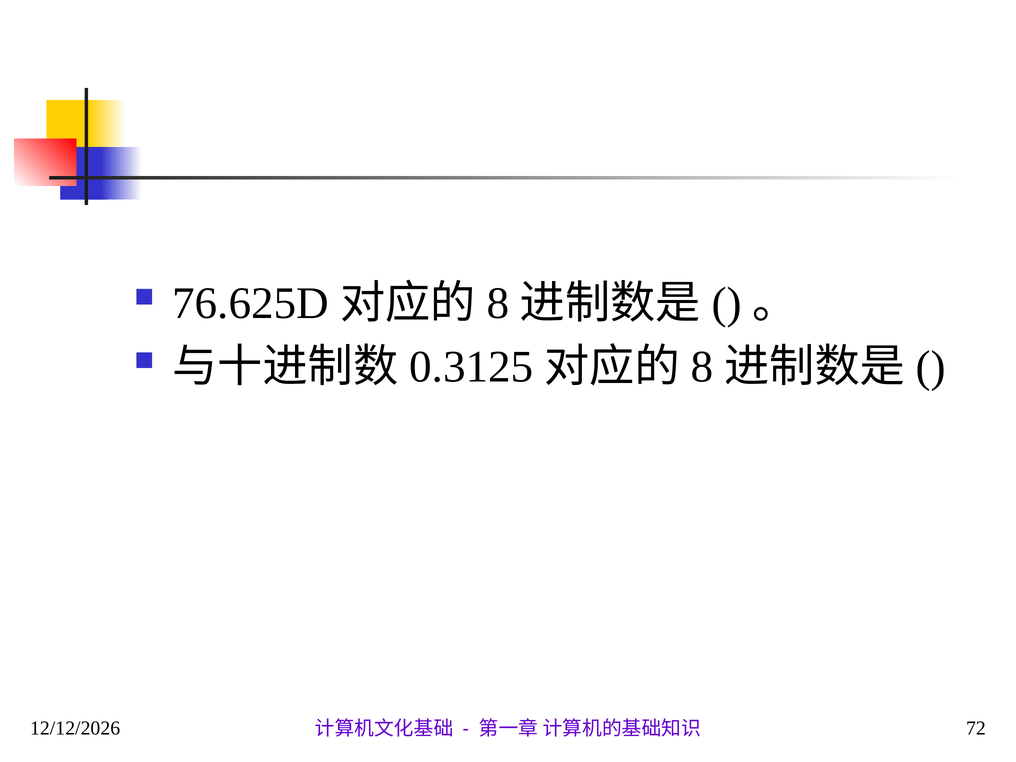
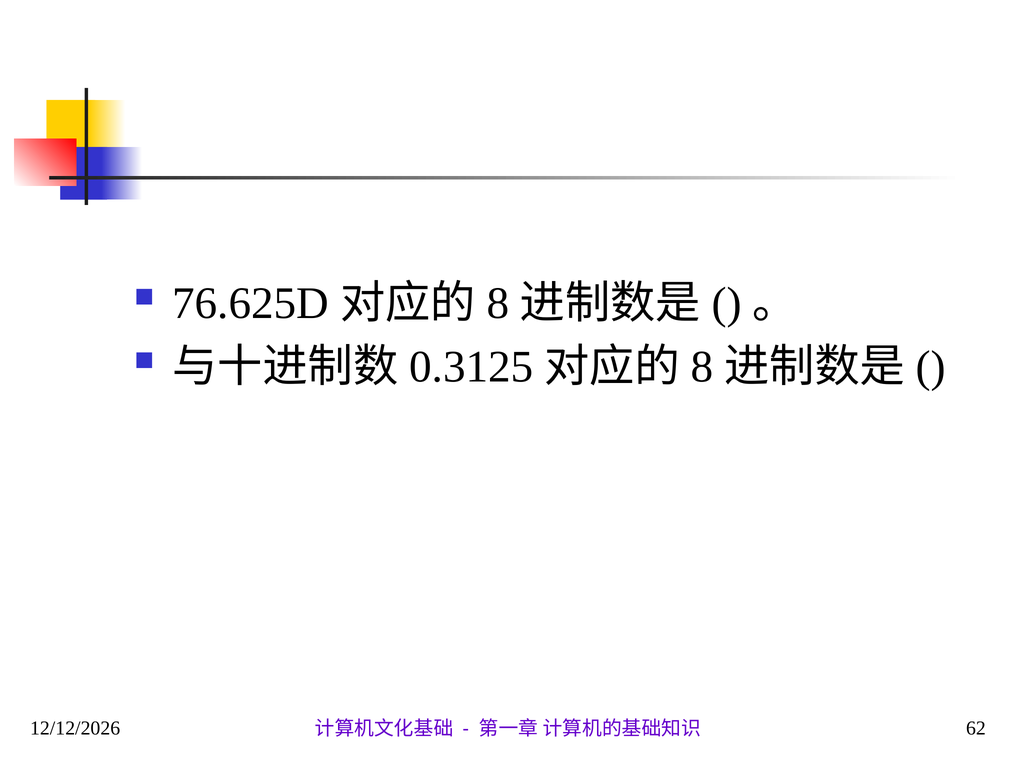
72: 72 -> 62 (976, 728)
